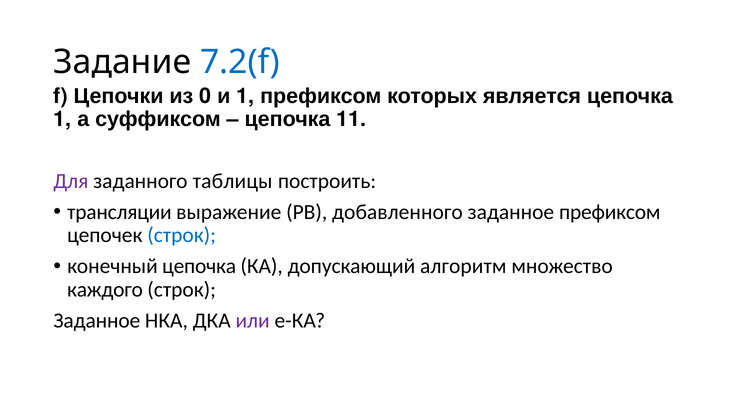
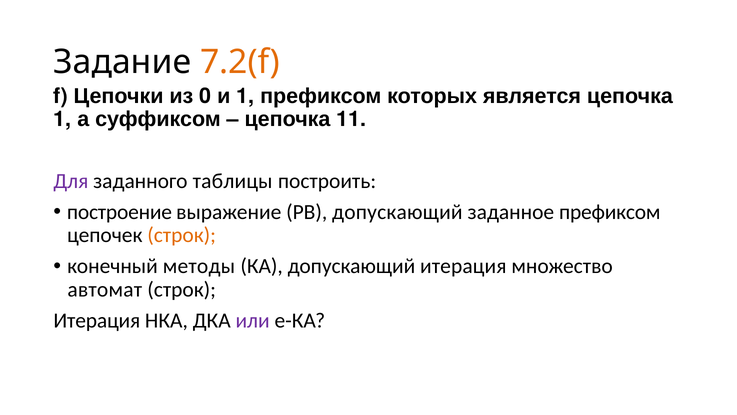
7.2(f colour: blue -> orange (240, 62)
трансляции: трансляции -> построение (119, 212)
РВ добавленного: добавленного -> допускающий (397, 212)
строк colour: blue -> orange (182, 235)
конечный цепочка: цепочка -> методы (199, 266)
допускающий алгоритм: алгоритм -> итерация (463, 266)
каждого: каждого -> автомат (105, 289)
Заданное: Заданное -> Итерация (97, 320)
